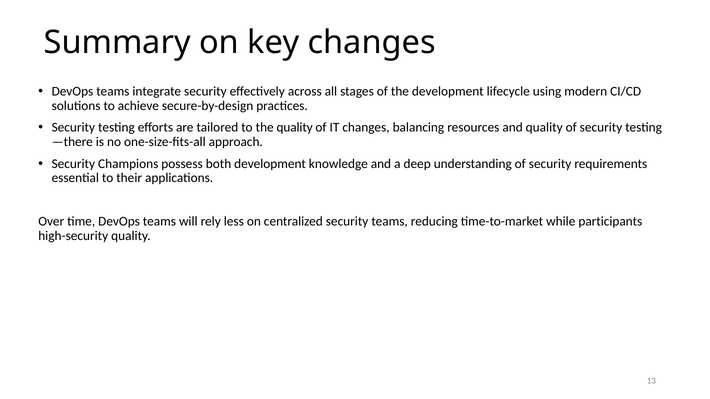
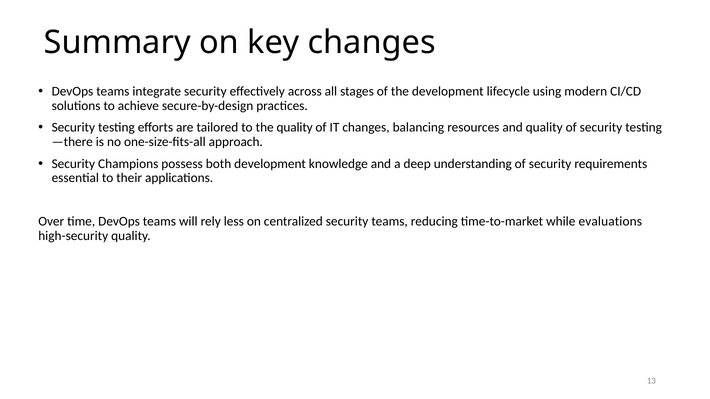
participants: participants -> evaluations (610, 222)
